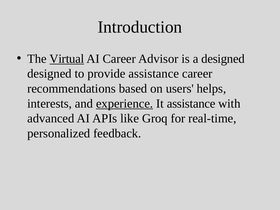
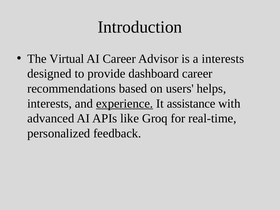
Virtual underline: present -> none (67, 59)
a designed: designed -> interests (223, 59)
provide assistance: assistance -> dashboard (154, 74)
